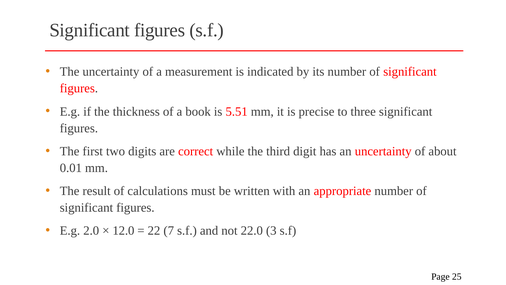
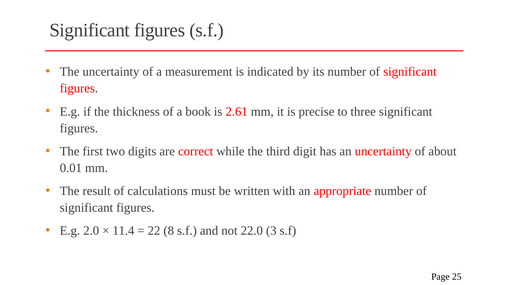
5.51: 5.51 -> 2.61 (237, 111)
12.0: 12.0 -> 11.4 (123, 230)
7: 7 -> 8 (169, 230)
